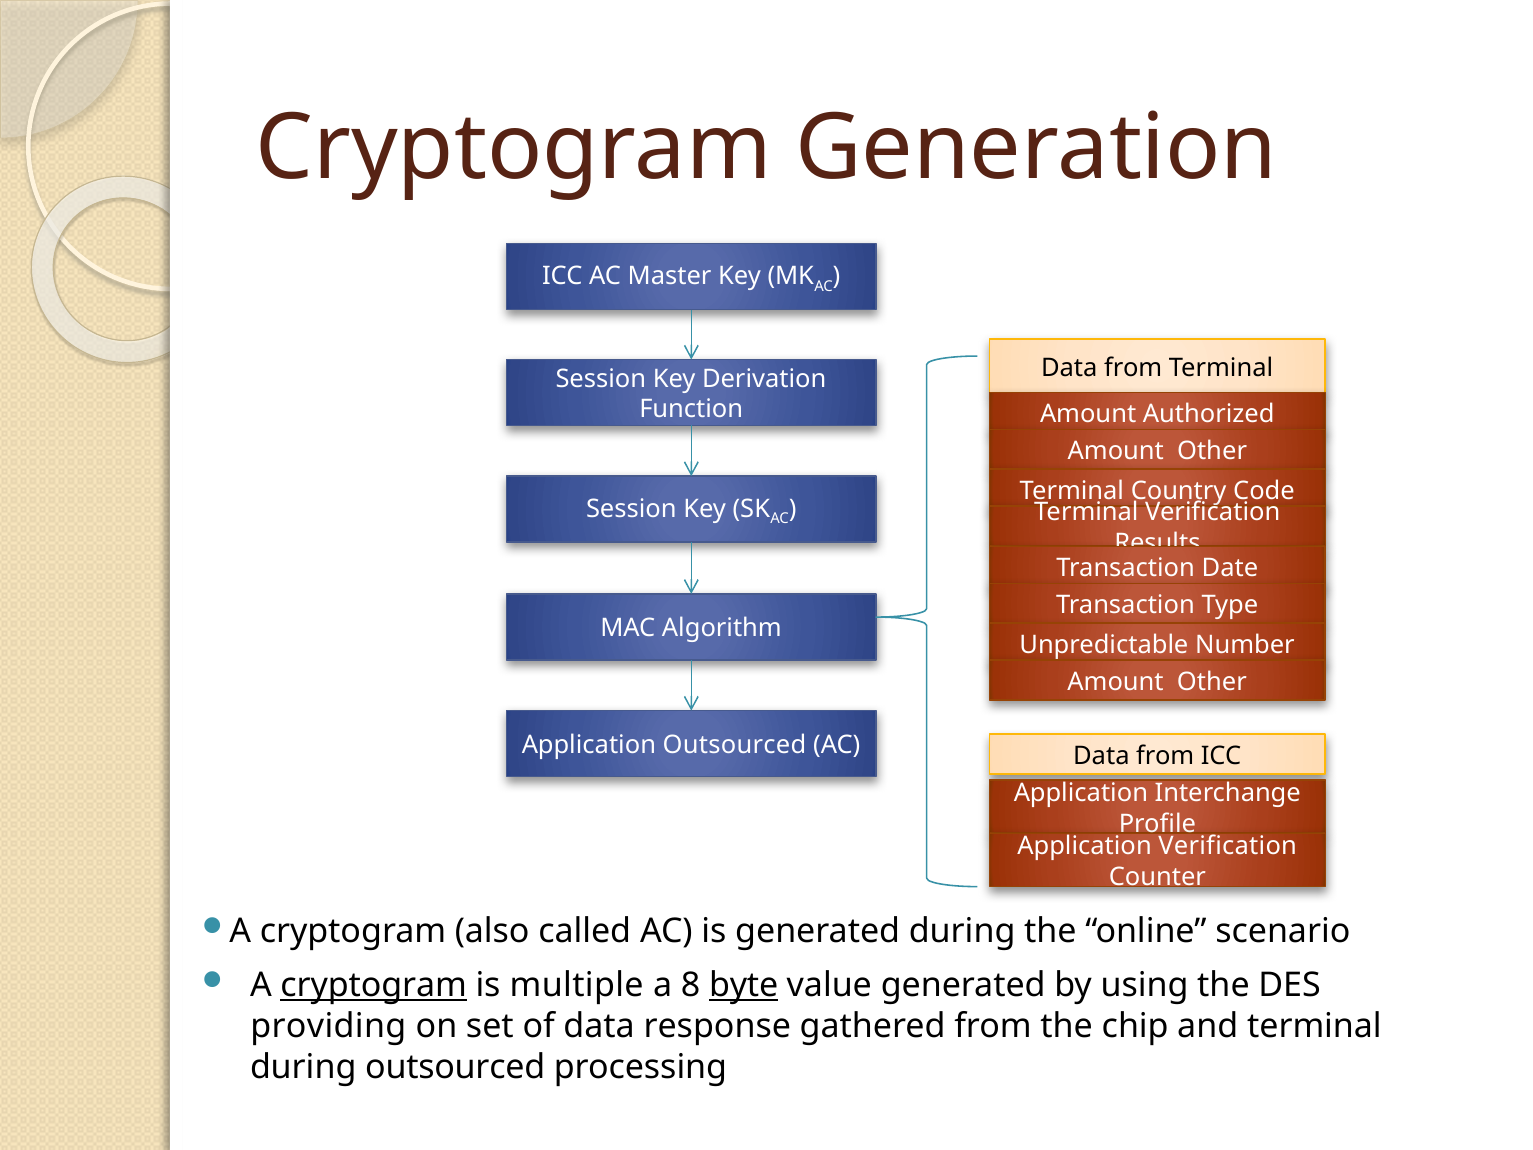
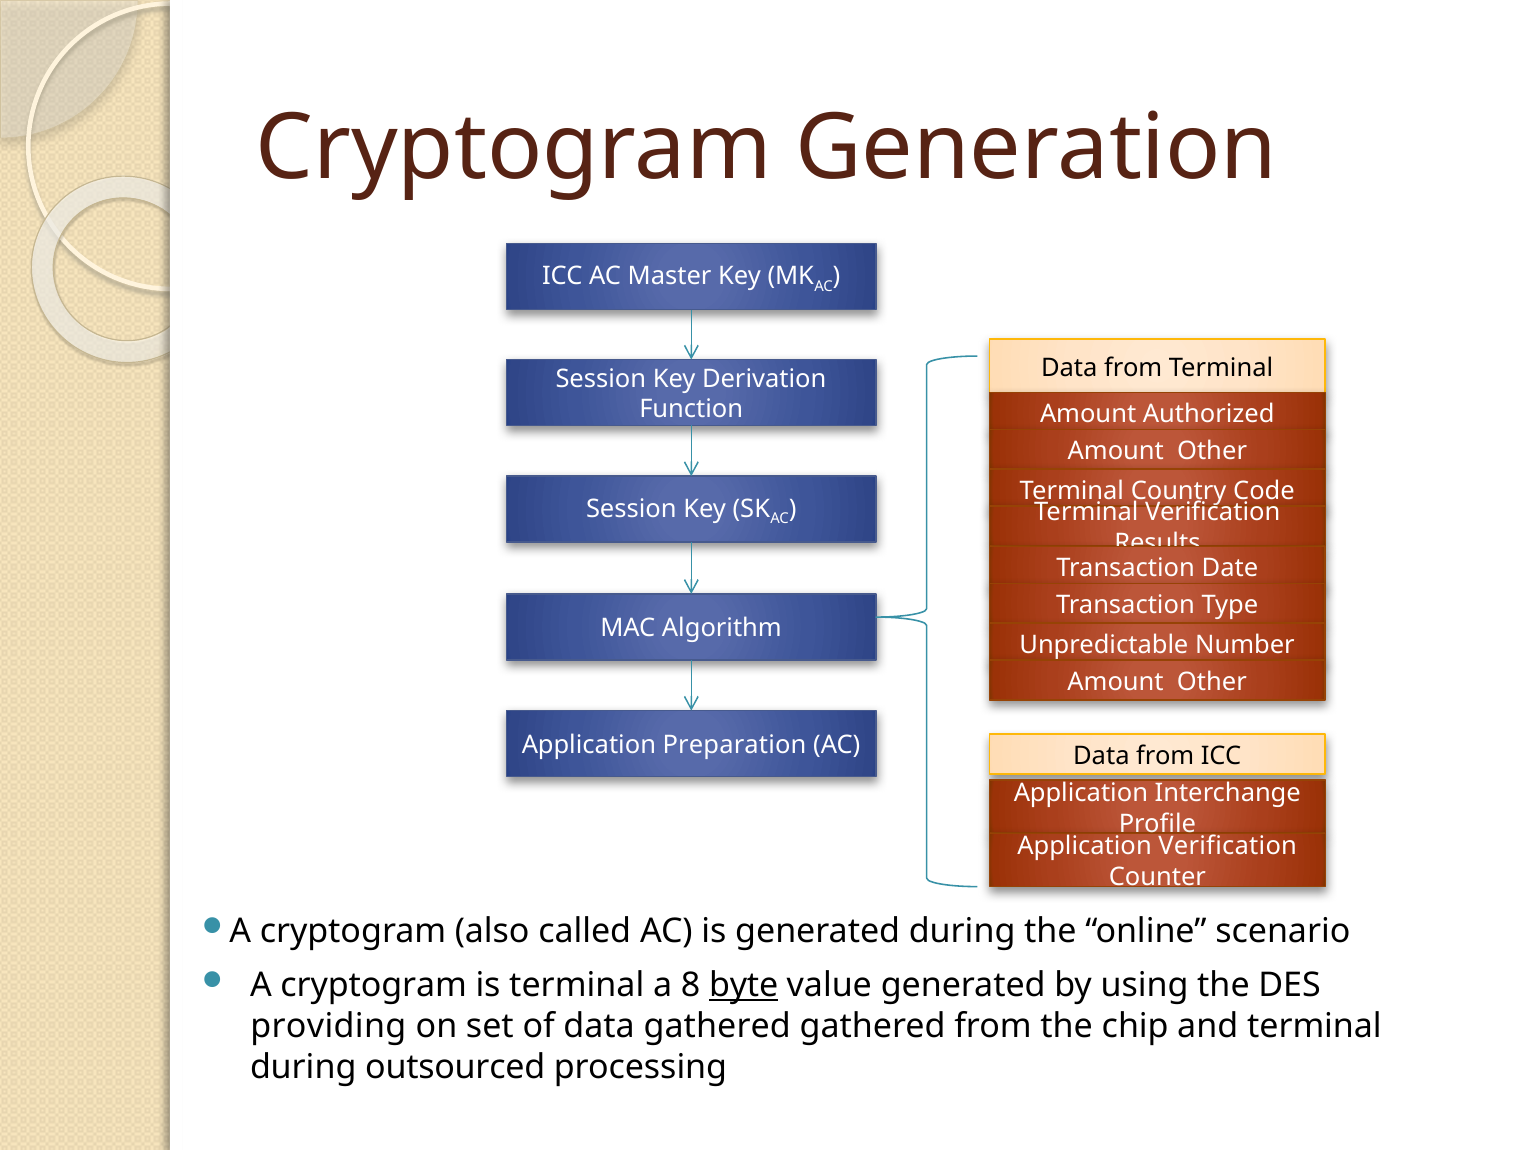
Application Outsourced: Outsourced -> Preparation (735, 745)
cryptogram underline: present -> none (374, 985)
is multiple: multiple -> terminal (577, 985)
data response: response -> gathered (717, 1026)
